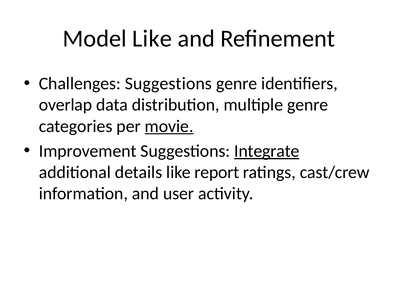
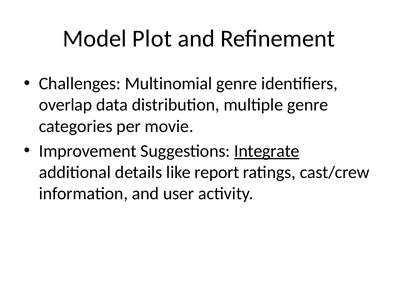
Model Like: Like -> Plot (152, 39)
Challenges Suggestions: Suggestions -> Multinomial (169, 83)
movie underline: present -> none (169, 126)
